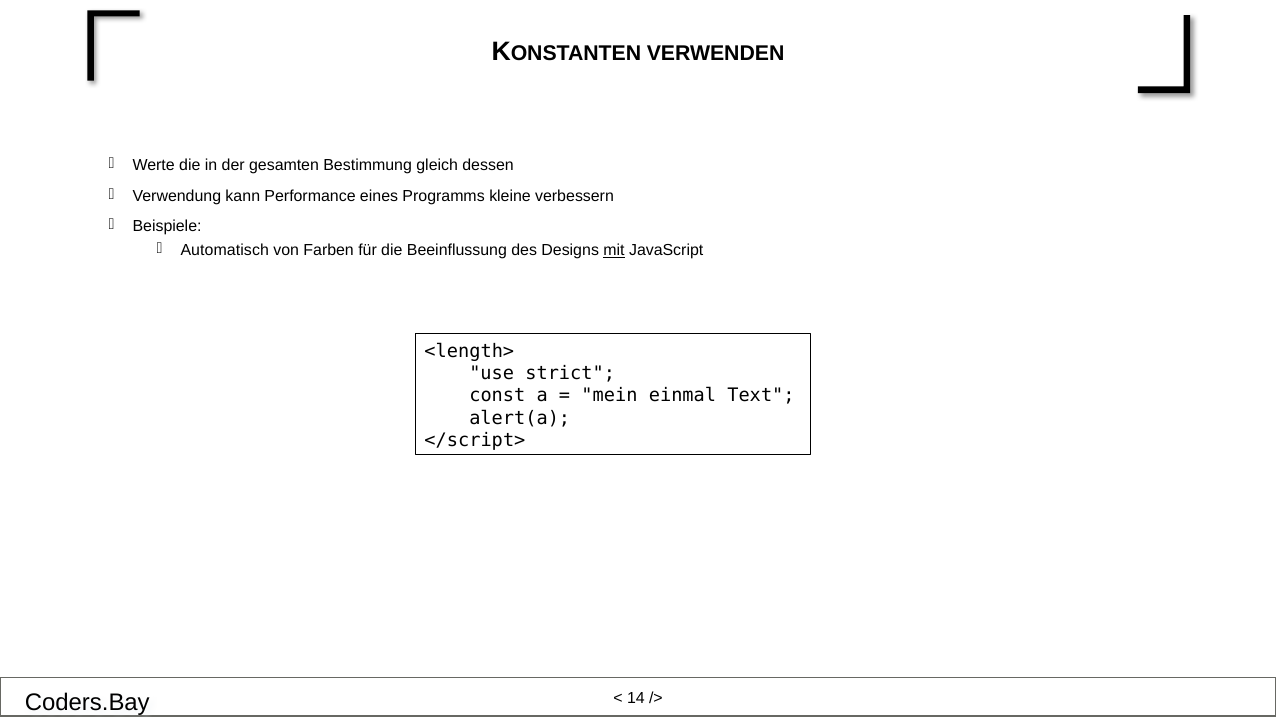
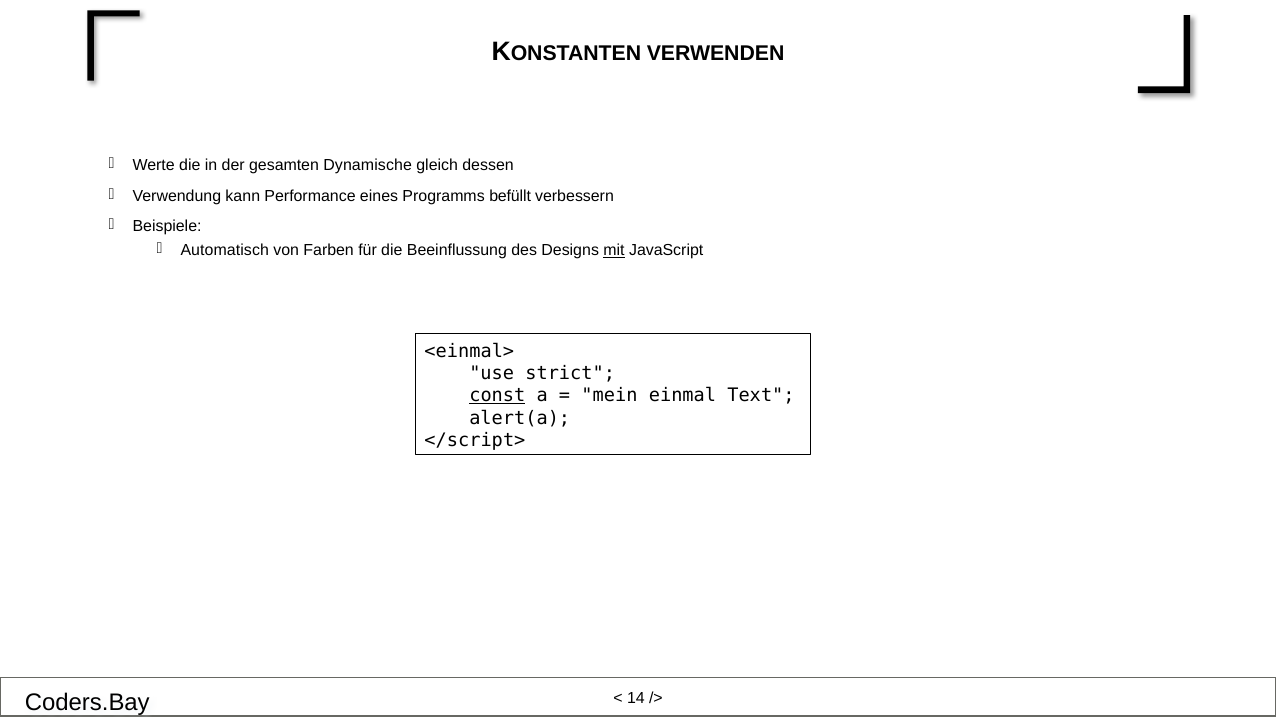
Bestimmung: Bestimmung -> Dynamische (368, 166)
kleine: kleine -> befüllt (510, 196)
<length>: <length> -> <einmal> (469, 351)
const underline: none -> present (497, 395)
